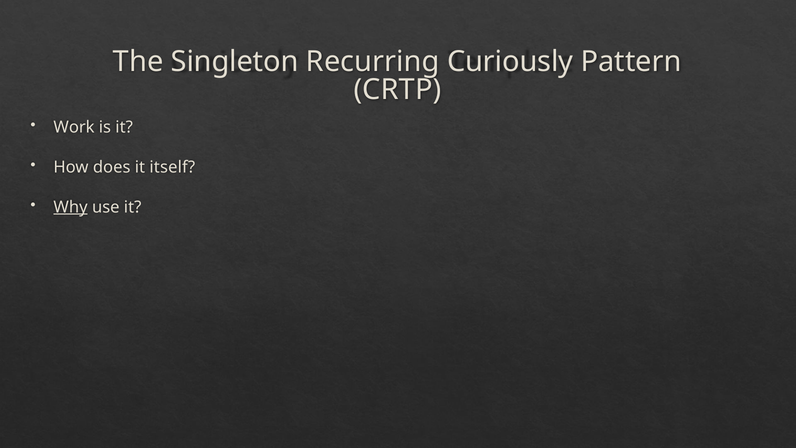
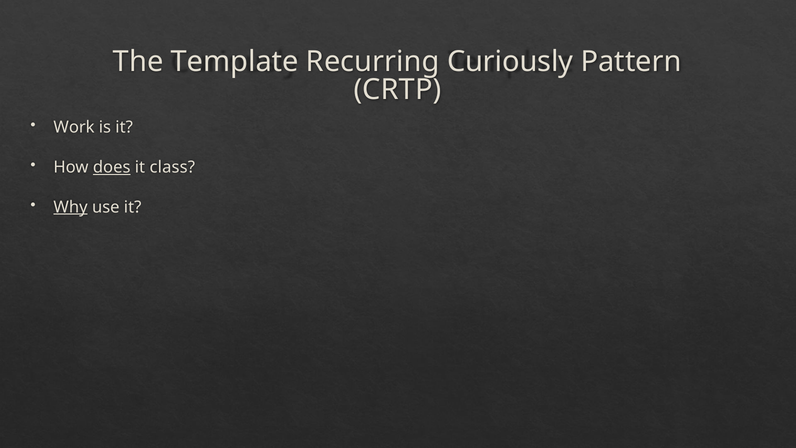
Singleton: Singleton -> Template (235, 62)
does underline: none -> present (112, 167)
itself: itself -> class (172, 167)
